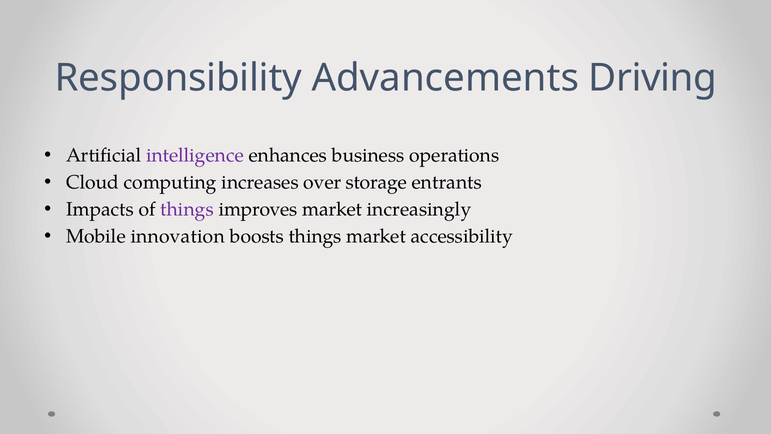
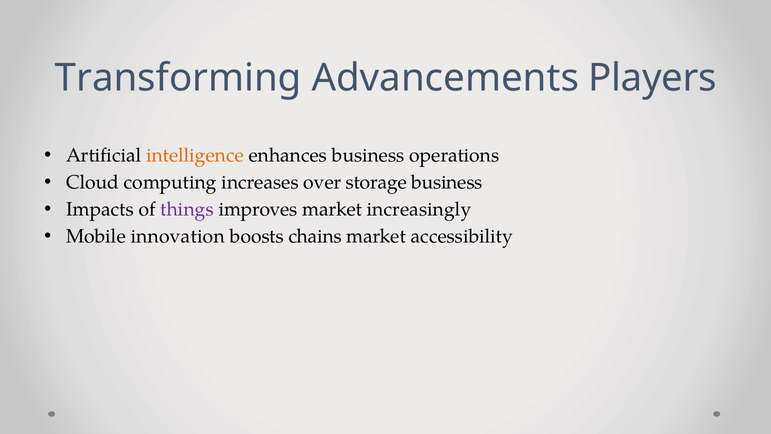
Responsibility: Responsibility -> Transforming (178, 78)
Driving: Driving -> Players (653, 78)
intelligence colour: purple -> orange (195, 155)
storage entrants: entrants -> business (447, 182)
boosts things: things -> chains (315, 236)
